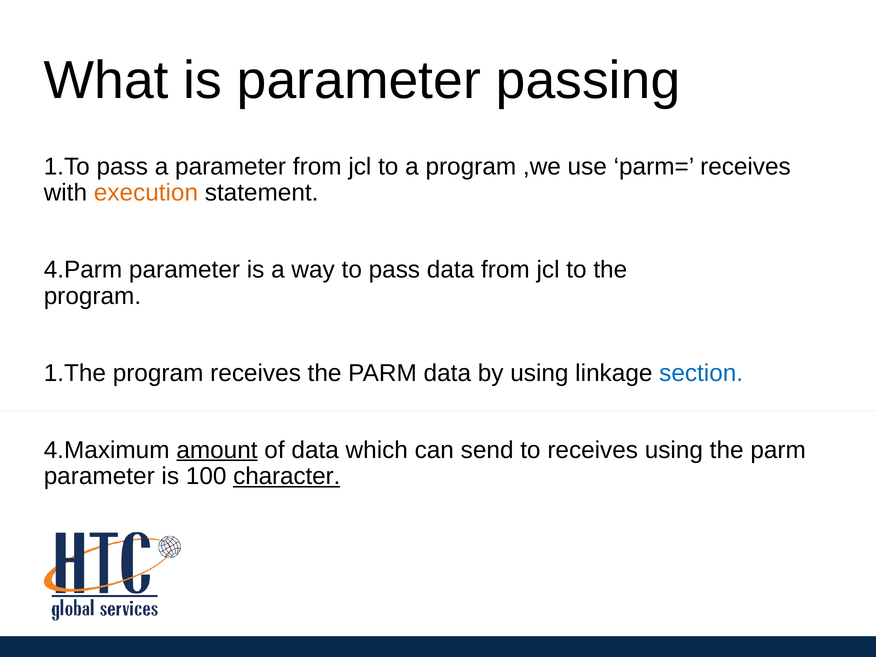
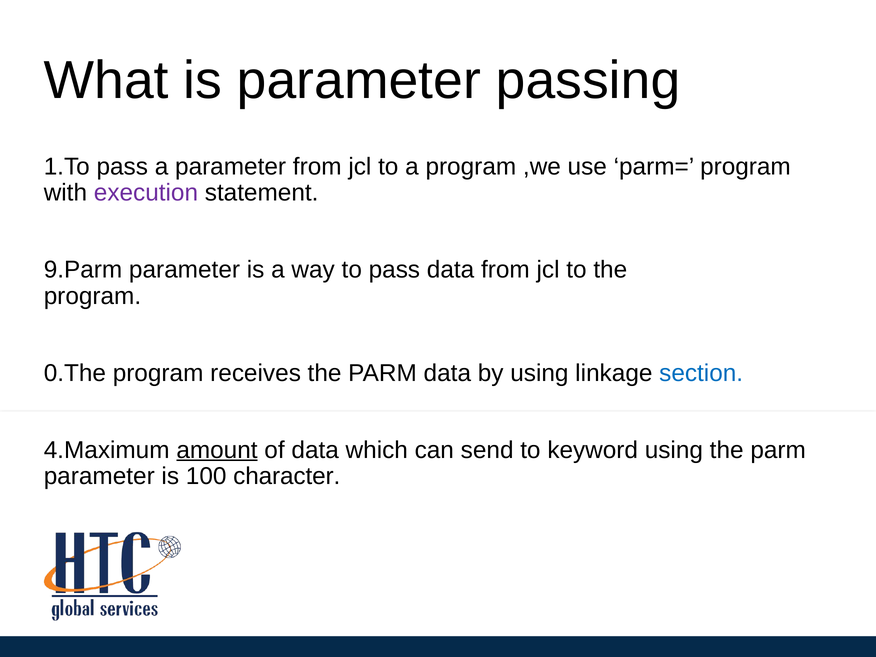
parm= receives: receives -> program (745, 167)
execution colour: orange -> purple (146, 193)
4.Parm: 4.Parm -> 9.Parm (83, 270)
1.The: 1.The -> 0.The (75, 373)
to receives: receives -> keyword (593, 450)
character underline: present -> none (287, 476)
